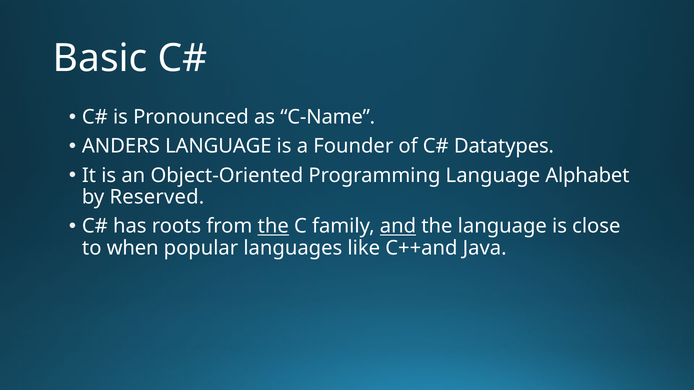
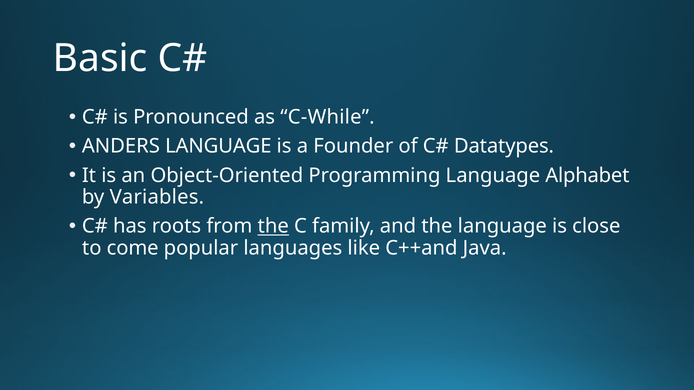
C-Name: C-Name -> C-While (328, 117)
Reserved: Reserved -> Variables (157, 197)
and underline: present -> none (398, 226)
when: when -> come (133, 248)
